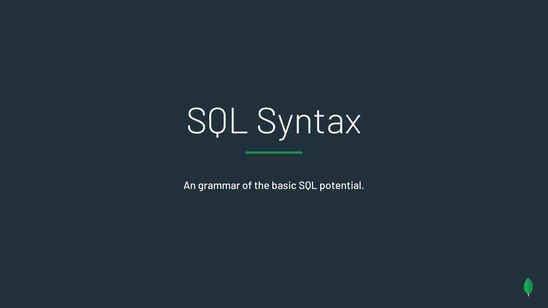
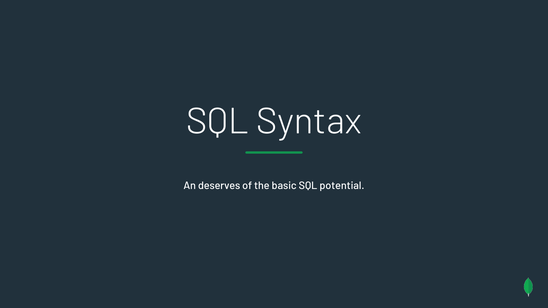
grammar: grammar -> deserves (219, 186)
